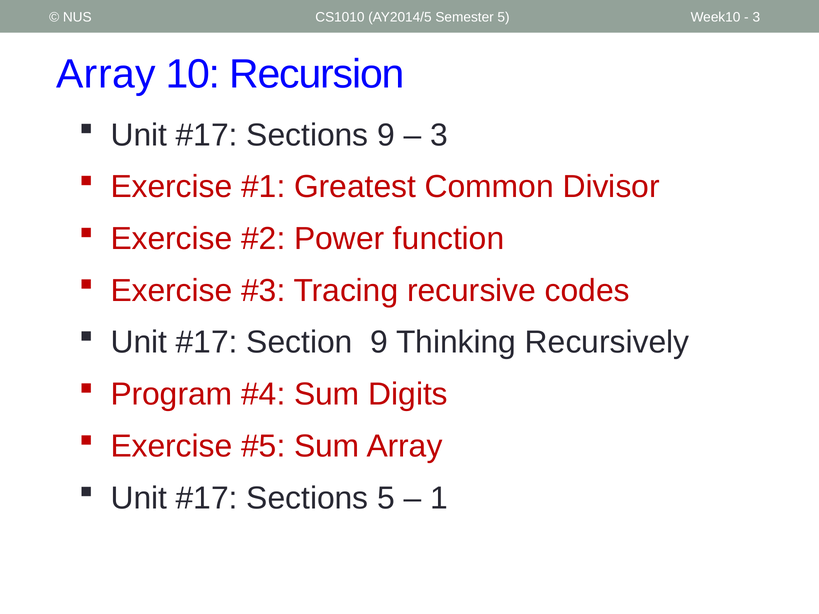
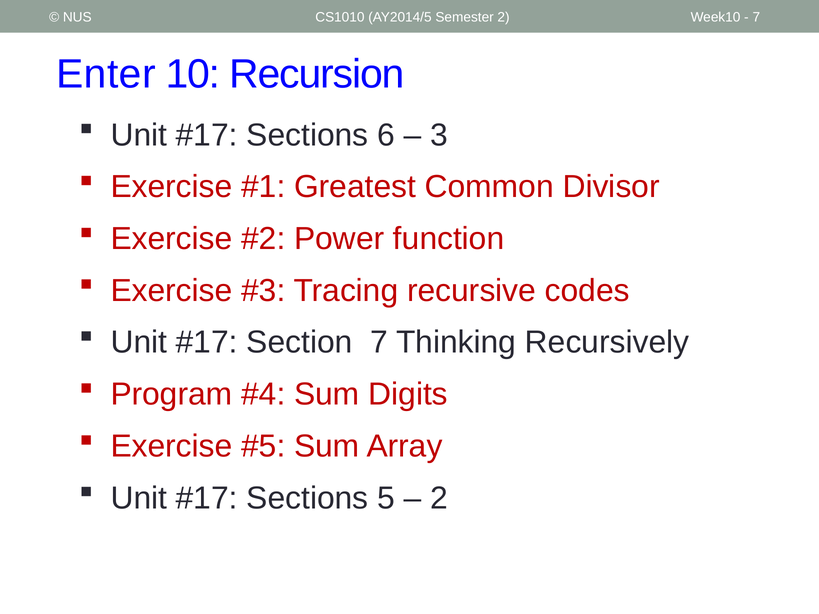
Semester 5: 5 -> 2 (504, 17)
3: 3 -> 7 (756, 17)
Array: Array -> Enter (106, 74)
Sections 9: 9 -> 6 (386, 135)
Section 9: 9 -> 7 (379, 343)
1: 1 -> 2 (439, 498)
